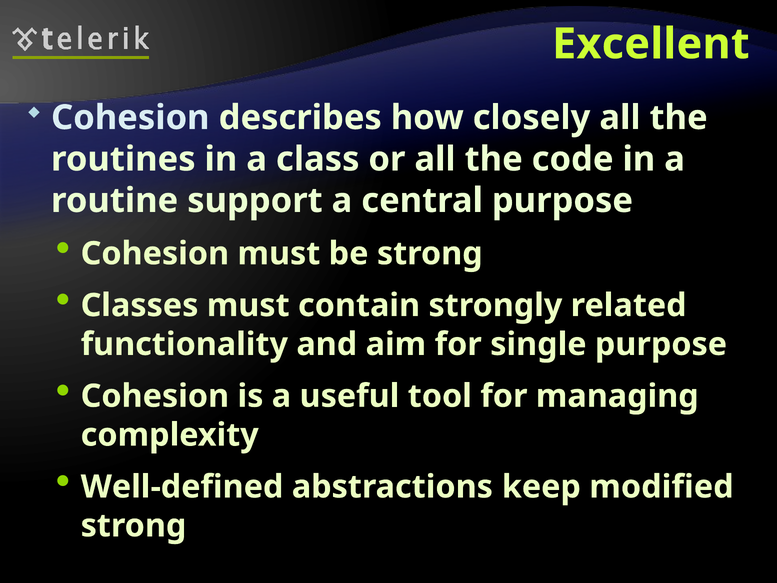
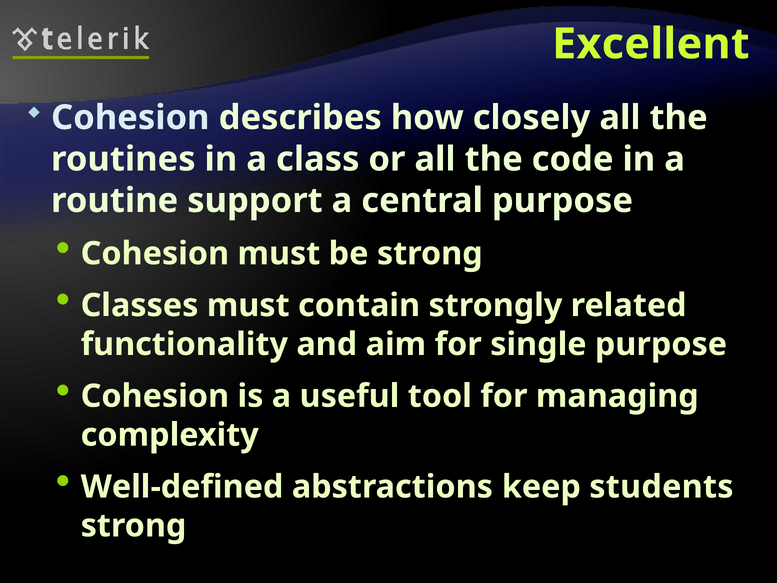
modified: modified -> students (661, 487)
